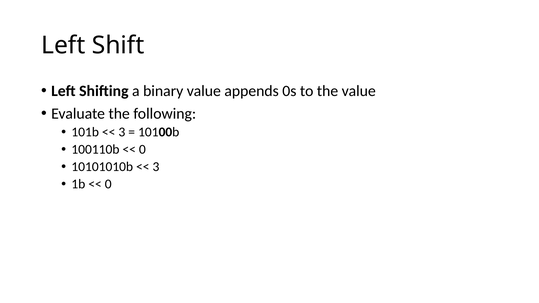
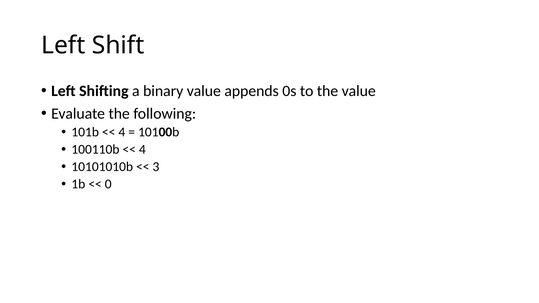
3: 3 -> 4 (122, 132)
0: 0 -> 4 (142, 150)
